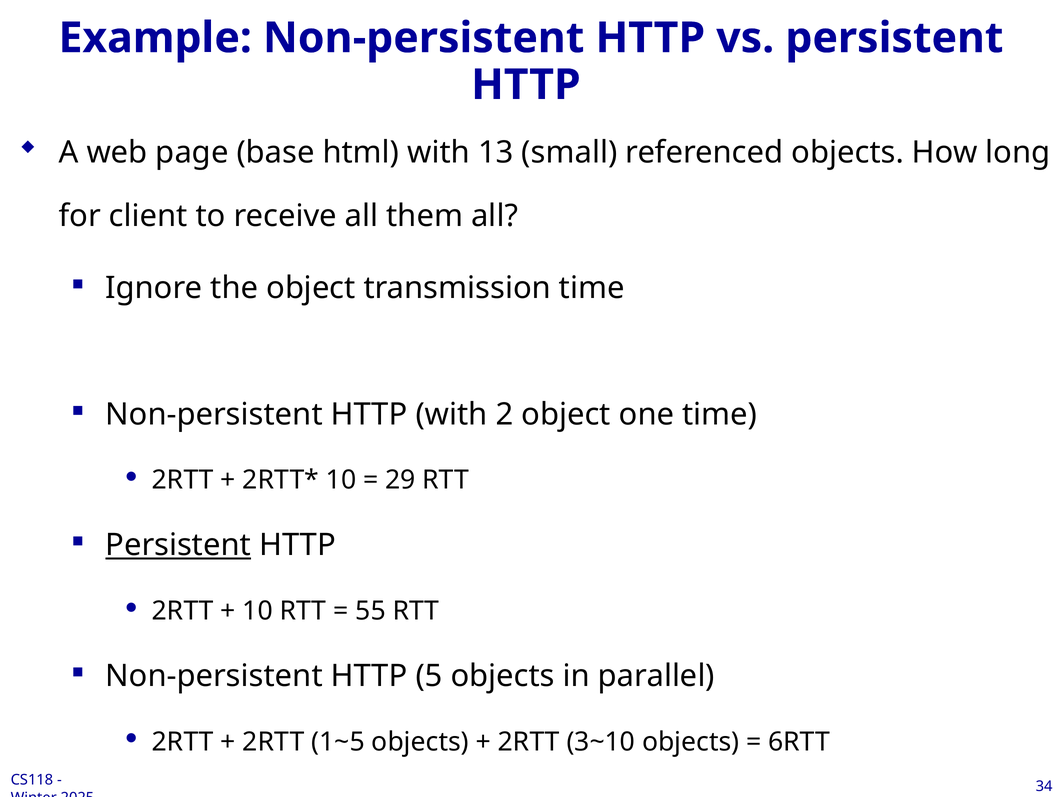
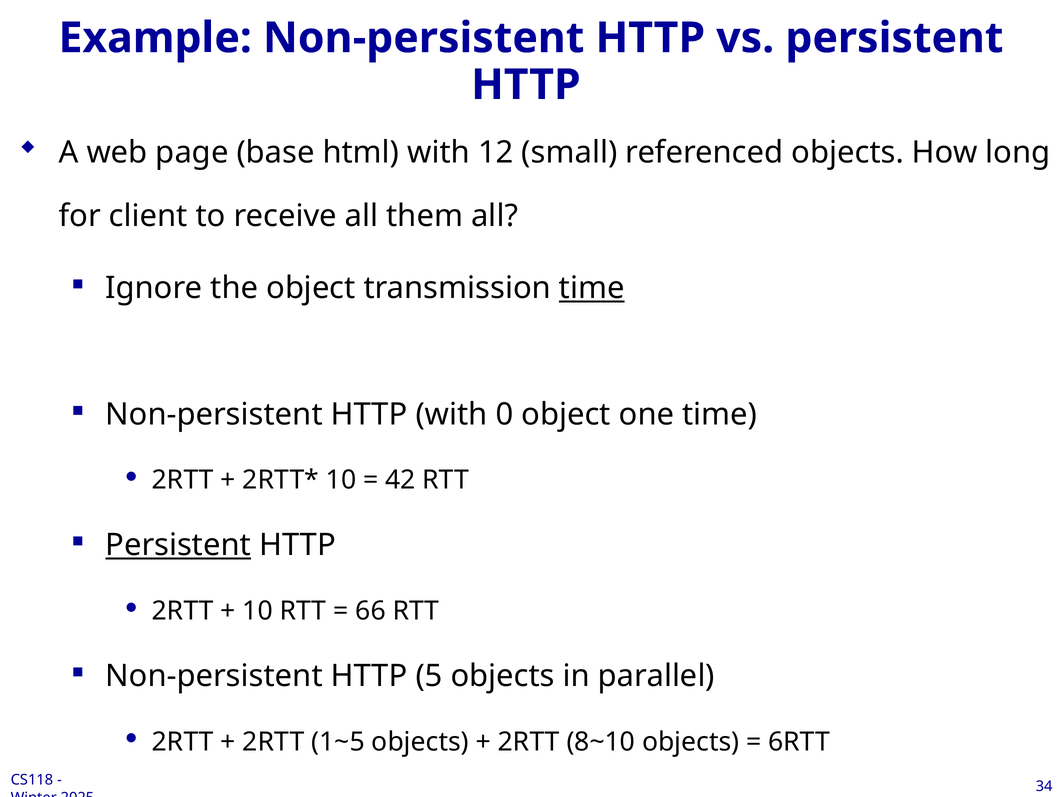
13: 13 -> 12 (496, 153)
time underline: none -> present (592, 288)
2: 2 -> 0 (504, 415)
29: 29 -> 42 (400, 480)
55: 55 -> 66 (371, 611)
3~10: 3~10 -> 8~10 (601, 742)
